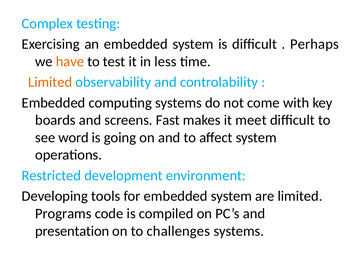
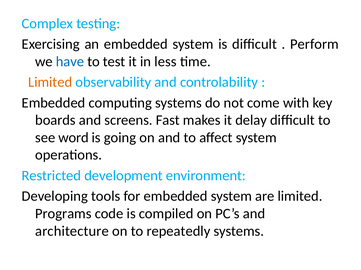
Perhaps: Perhaps -> Perform (315, 44)
have colour: orange -> blue (70, 62)
meet: meet -> delay (251, 120)
presentation: presentation -> architecture (72, 232)
challenges: challenges -> repeatedly (178, 232)
